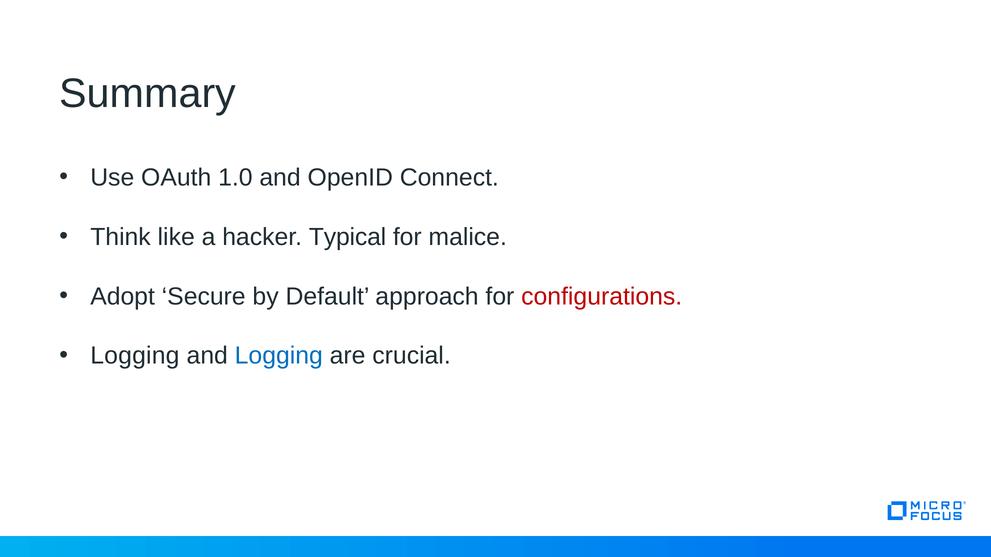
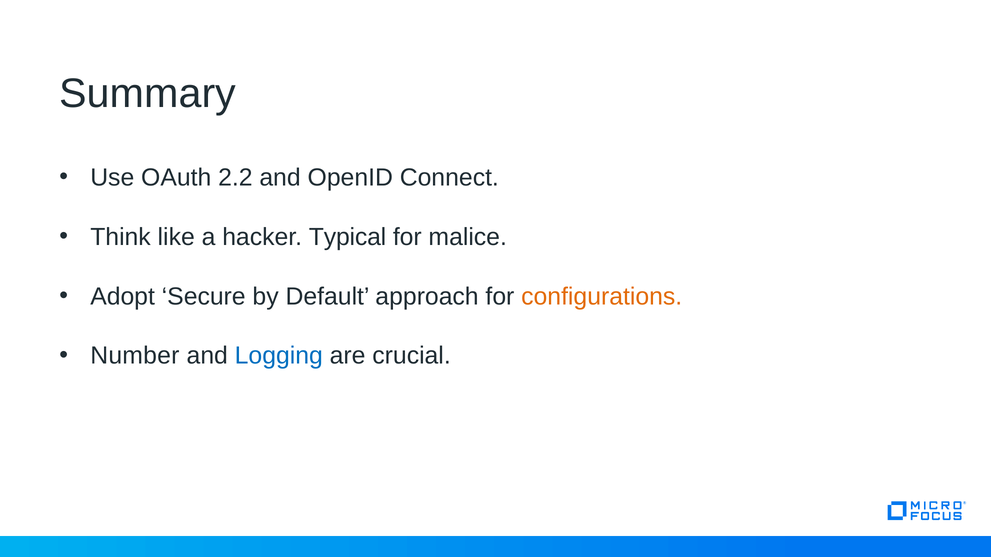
1.0: 1.0 -> 2.2 (235, 178)
configurations colour: red -> orange (602, 297)
Logging: Logging -> Number (135, 356)
